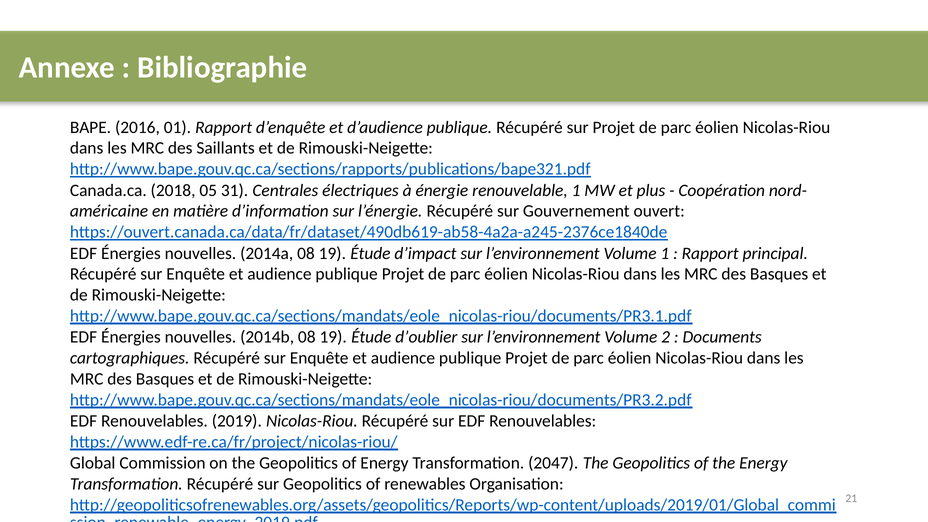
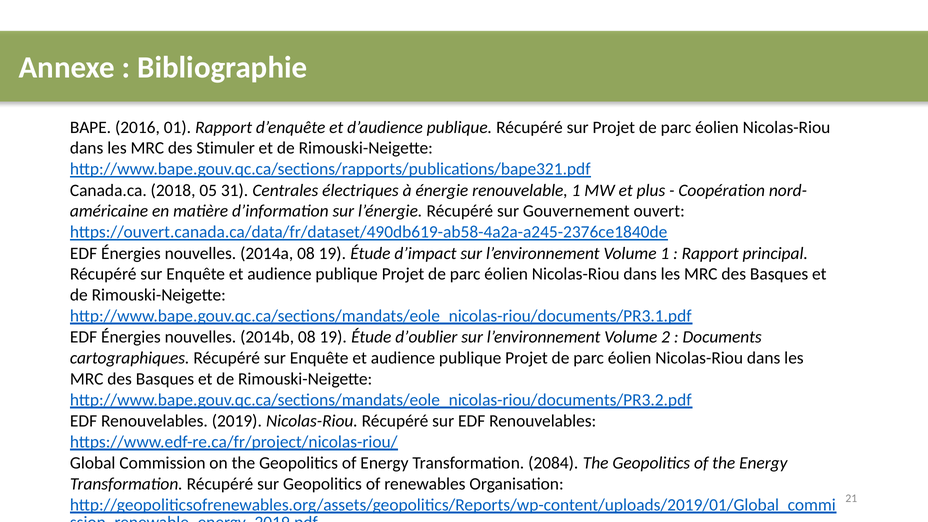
des Saillants: Saillants -> Stimuler (226, 148)
2047: 2047 -> 2084 (553, 463)
